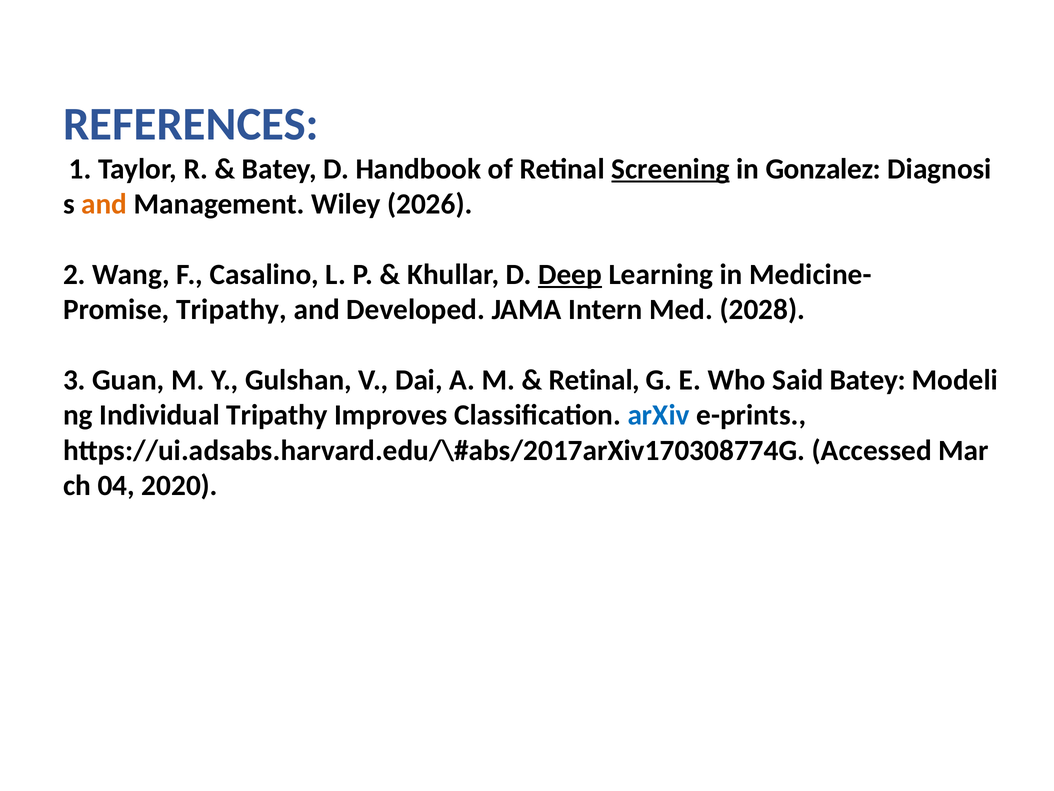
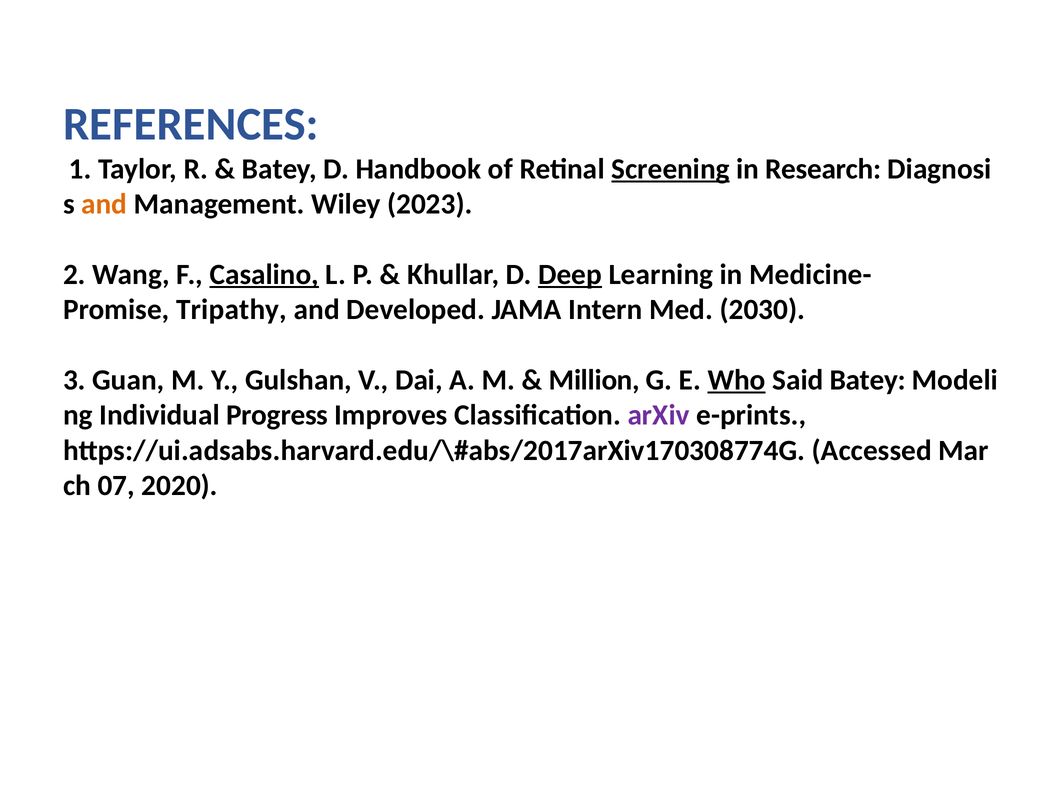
Gonzalez: Gonzalez -> Research (823, 169)
2026: 2026 -> 2023 (430, 204)
Casalino underline: none -> present (264, 274)
2028: 2028 -> 2030 (762, 309)
Retinal: Retinal -> Million (594, 380)
Who underline: none -> present (737, 380)
Individual Tripathy: Tripathy -> Progress (277, 415)
arXiv colour: blue -> purple (659, 415)
04: 04 -> 07 (116, 485)
